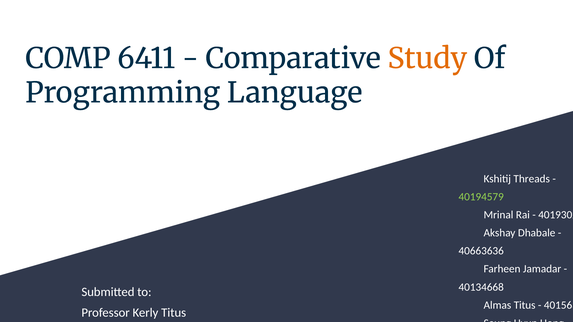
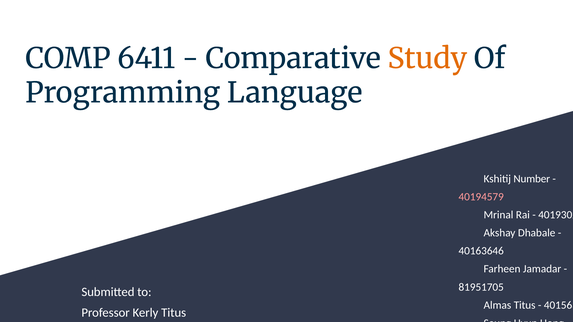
Threads: Threads -> Number (532, 179)
40194579 colour: light green -> pink (481, 197)
40663636: 40663636 -> 40163646 (481, 251)
40134668: 40134668 -> 81951705 (481, 287)
